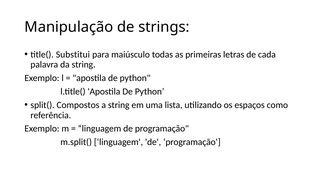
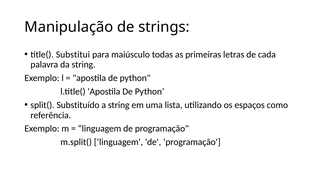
Compostos: Compostos -> Substituído (78, 105)
